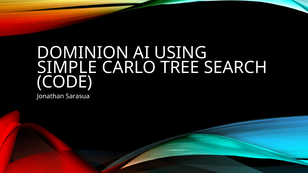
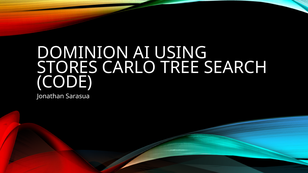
SIMPLE: SIMPLE -> STORES (67, 68)
